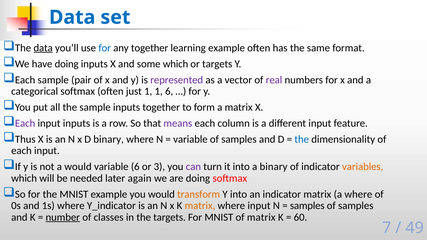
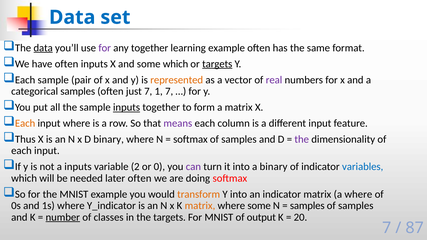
for colour: blue -> purple (105, 48)
have doing: doing -> often (67, 64)
targets underline: none -> present (217, 64)
represented colour: purple -> orange (177, 80)
categorical softmax: softmax -> samples (78, 91)
just 1: 1 -> 7 (148, 91)
1 6: 6 -> 7 (169, 91)
inputs underline: none -> present (127, 107)
Each colour: purple -> orange (25, 123)
input inputs: inputs -> where (77, 123)
variable: variable -> softmax (190, 139)
the colour: blue -> purple (302, 139)
a would: would -> inputs (78, 167)
variable 6: 6 -> 2 (135, 167)
3: 3 -> 0 (159, 167)
variables colour: orange -> blue (363, 167)
later again: again -> often (140, 178)
where input: input -> some (259, 206)
of matrix: matrix -> output (261, 217)
60: 60 -> 20 (300, 217)
49: 49 -> 87 (415, 228)
